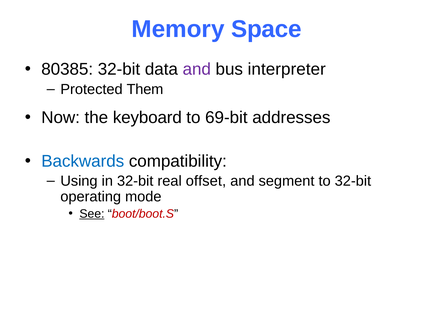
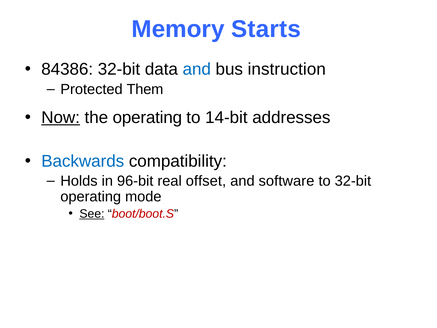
Space: Space -> Starts (266, 29)
80385: 80385 -> 84386 (67, 69)
and colour: purple -> blue (197, 69)
interpreter: interpreter -> instruction (287, 69)
Now underline: none -> present (61, 117)
the keyboard: keyboard -> operating (147, 117)
69-bit: 69-bit -> 14-bit (226, 117)
Using: Using -> Holds (79, 181)
in 32-bit: 32-bit -> 96-bit (135, 181)
segment: segment -> software (286, 181)
